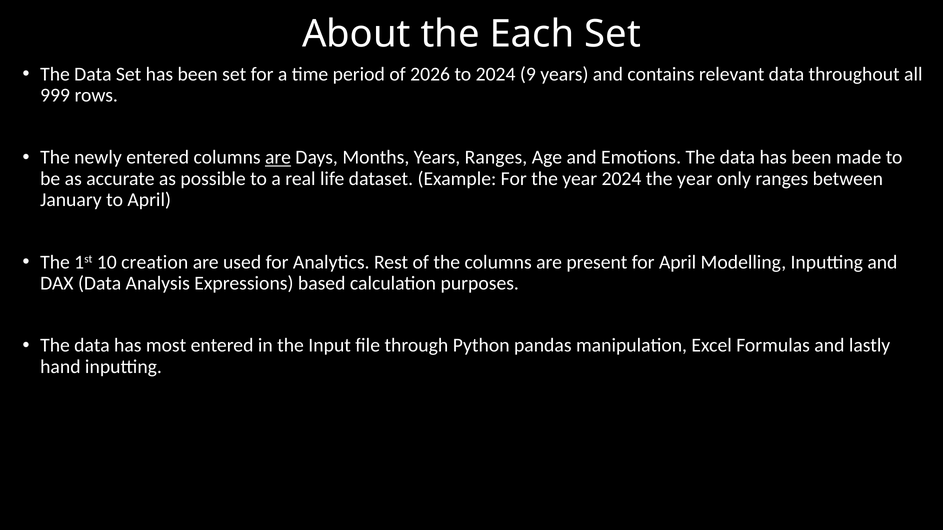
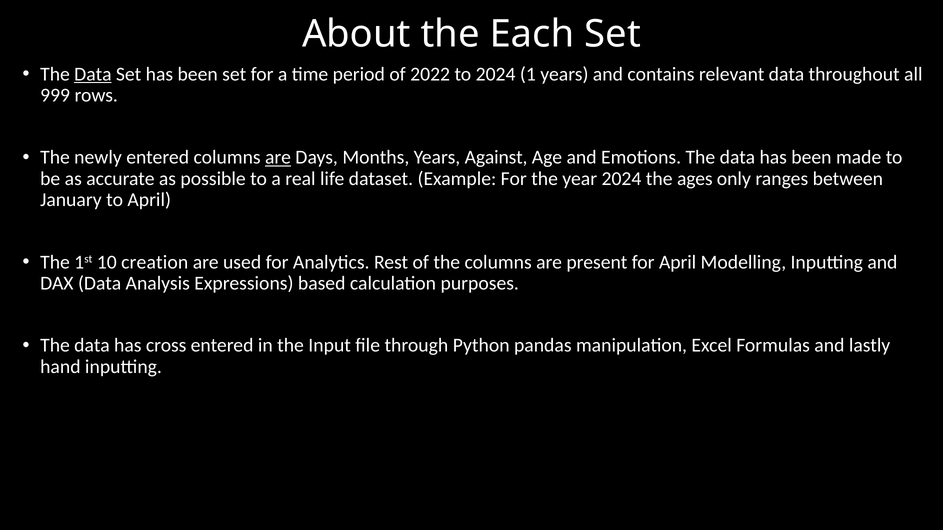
Data underline: none -> present (93, 74)
2026: 2026 -> 2022 (430, 74)
9: 9 -> 1 (528, 74)
Years Ranges: Ranges -> Against (496, 158)
2024 the year: year -> ages (695, 179)
most: most -> cross (166, 346)
